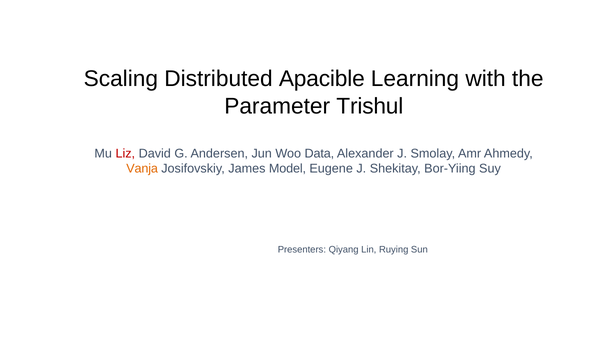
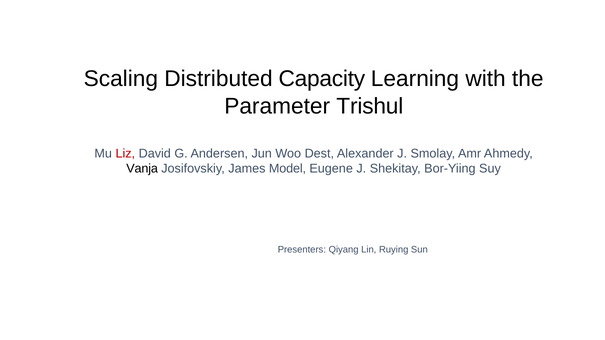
Apacible: Apacible -> Capacity (322, 79)
Data: Data -> Dest (319, 154)
Vanja colour: orange -> black (142, 169)
